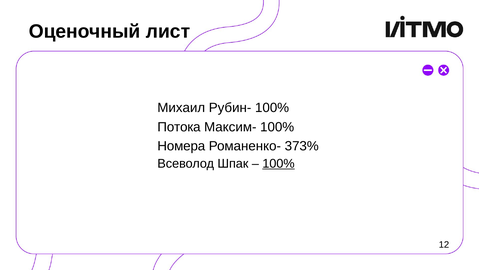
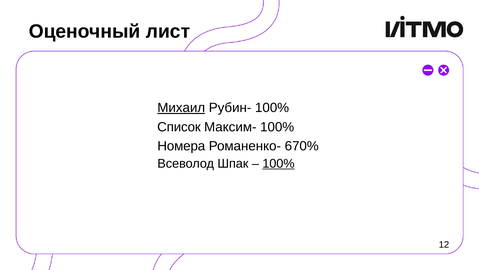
Михаил underline: none -> present (181, 108)
Потока: Потока -> Список (179, 127)
373%: 373% -> 670% (302, 146)
